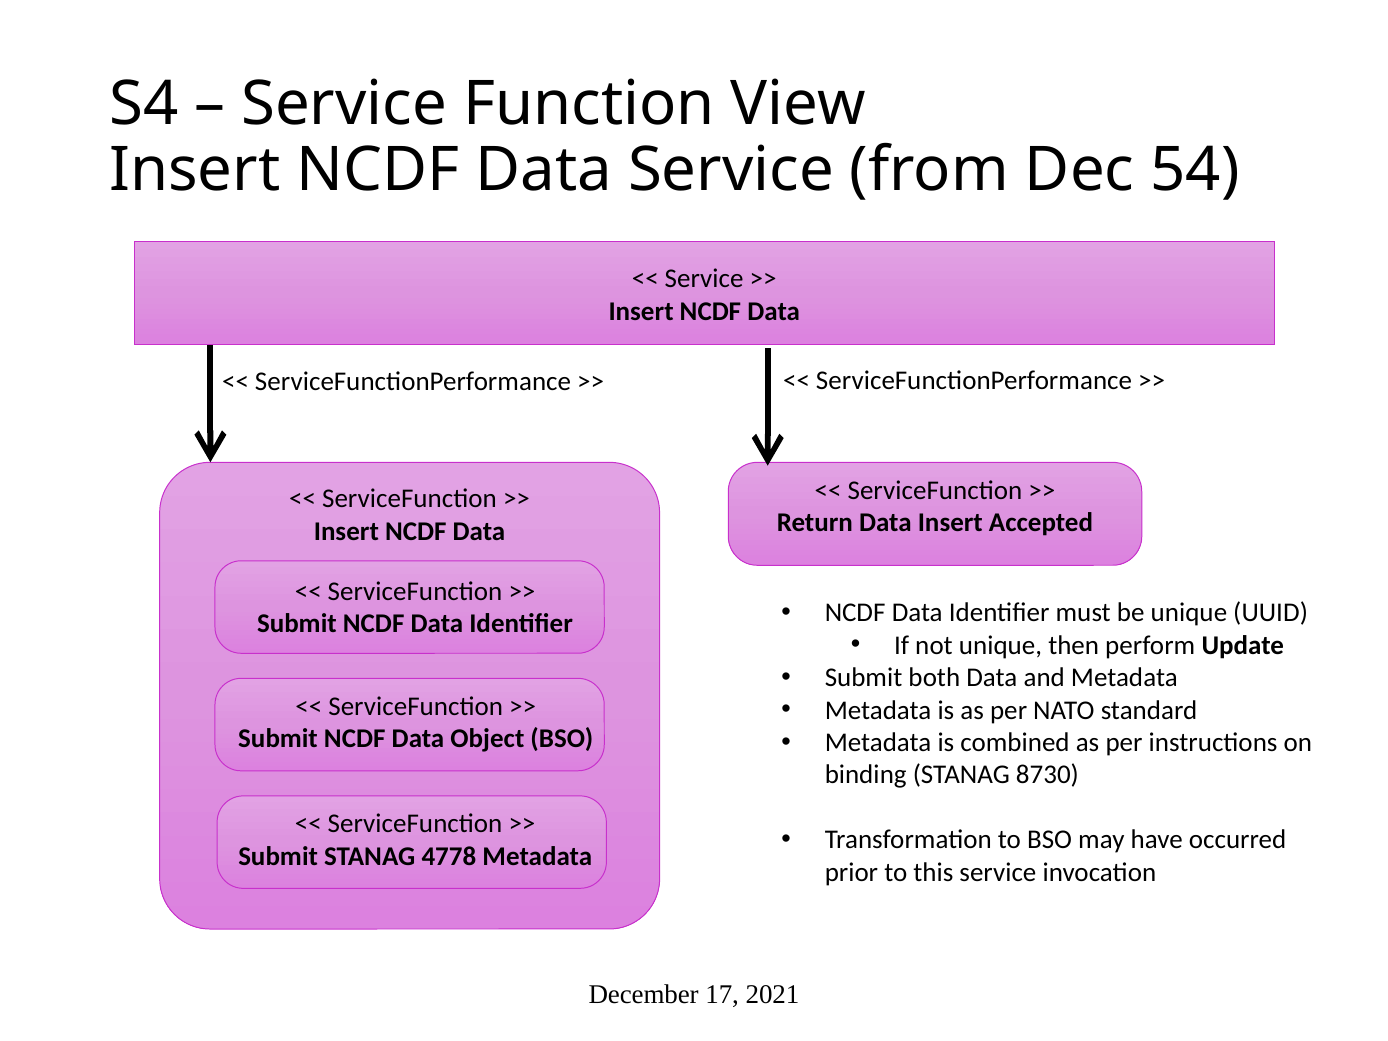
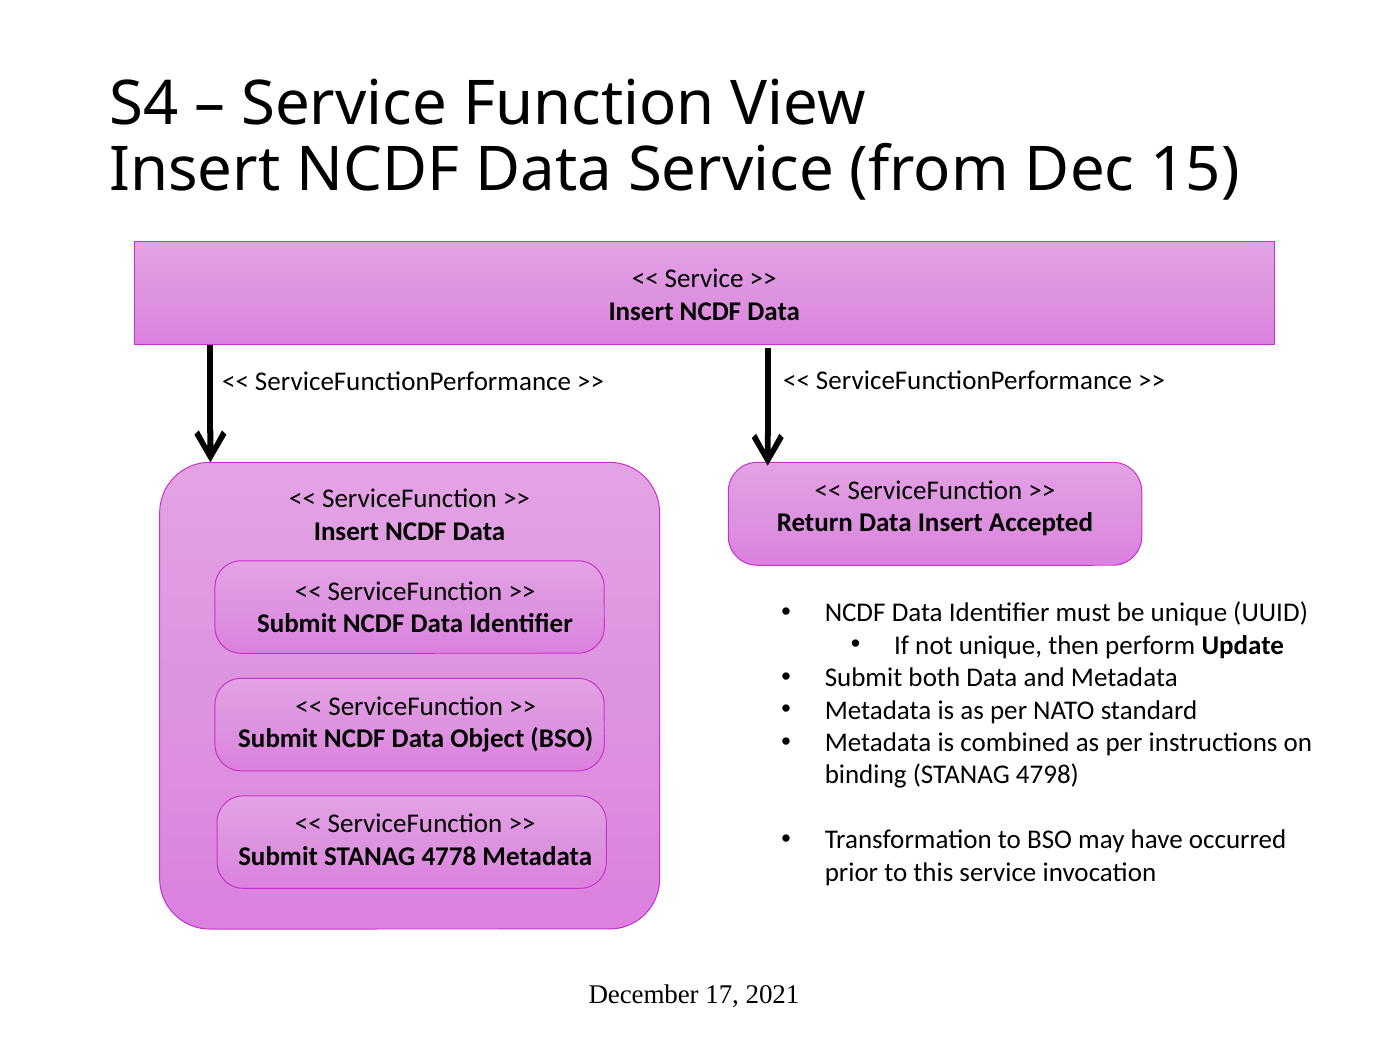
54: 54 -> 15 (1195, 170)
8730: 8730 -> 4798 (1047, 775)
